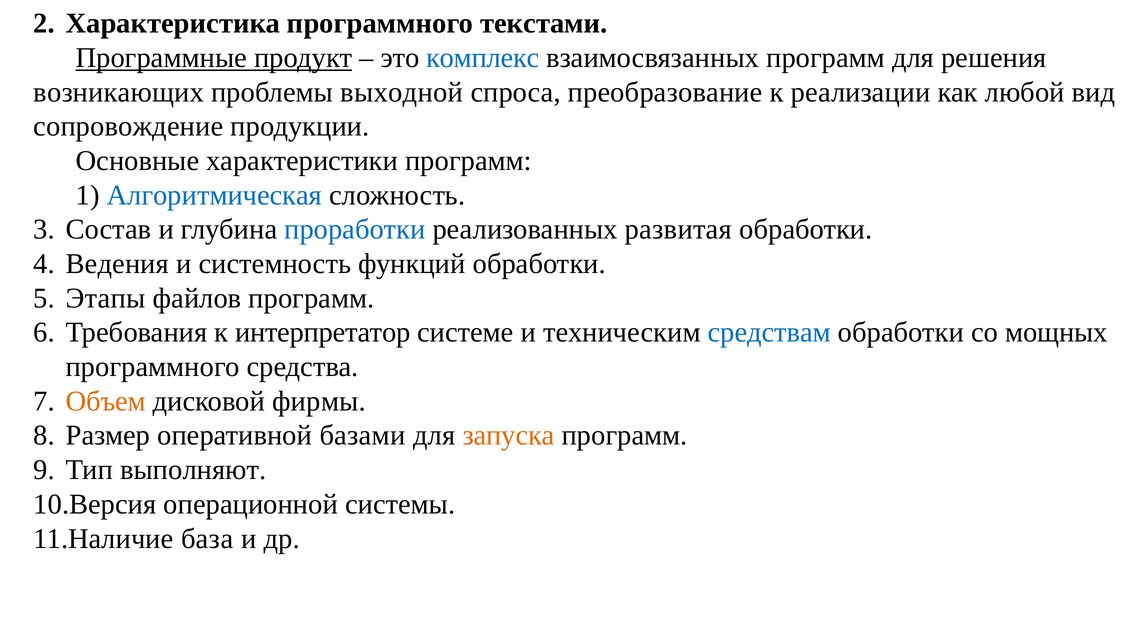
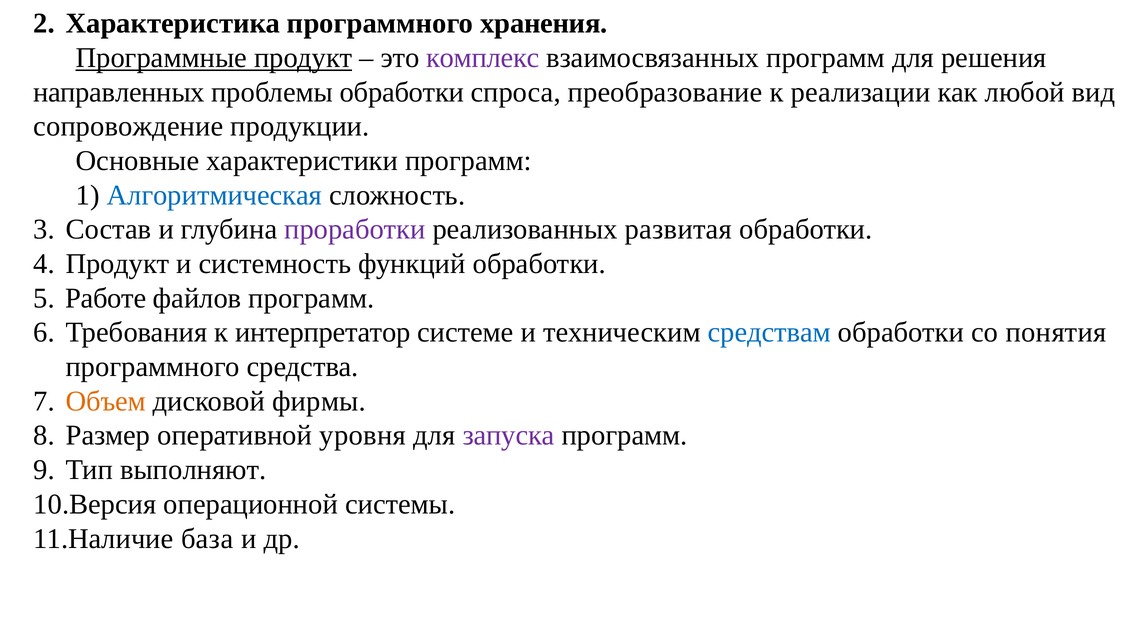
текстами: текстами -> хранения (544, 23)
комплекс colour: blue -> purple (483, 58)
возникающих: возникающих -> направленных (119, 92)
проблемы выходной: выходной -> обработки (402, 92)
проработки colour: blue -> purple (355, 229)
Ведения: Ведения -> Продукт (117, 264)
Этапы: Этапы -> Работе (106, 298)
мощных: мощных -> понятия (1056, 332)
базами: базами -> уровня (363, 435)
запуска colour: orange -> purple (509, 435)
